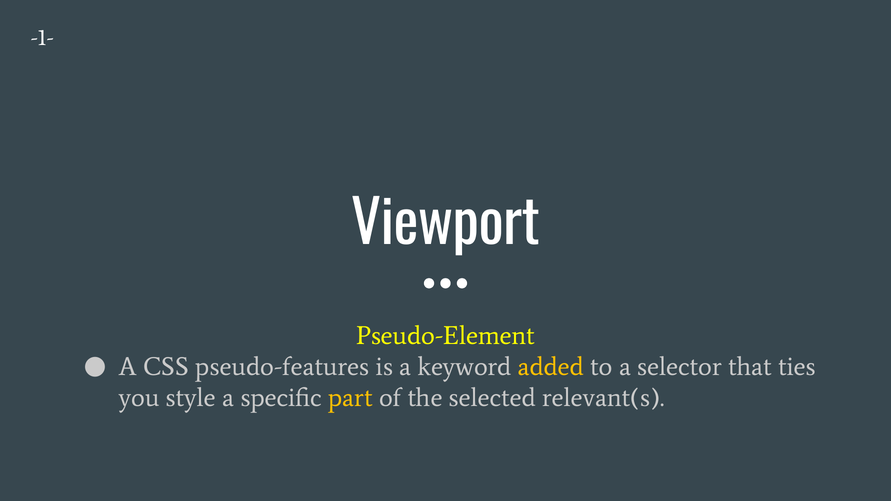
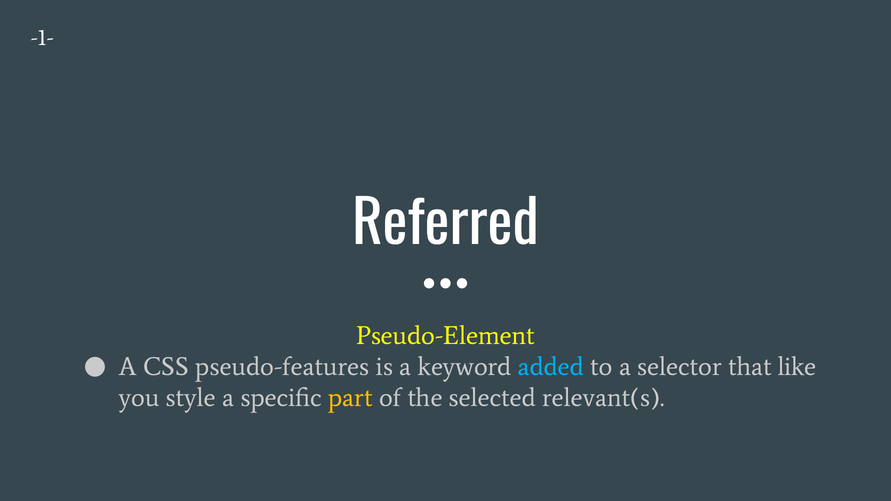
Viewport: Viewport -> Referred (445, 225)
added colour: yellow -> light blue (551, 367)
ties: ties -> like (797, 367)
